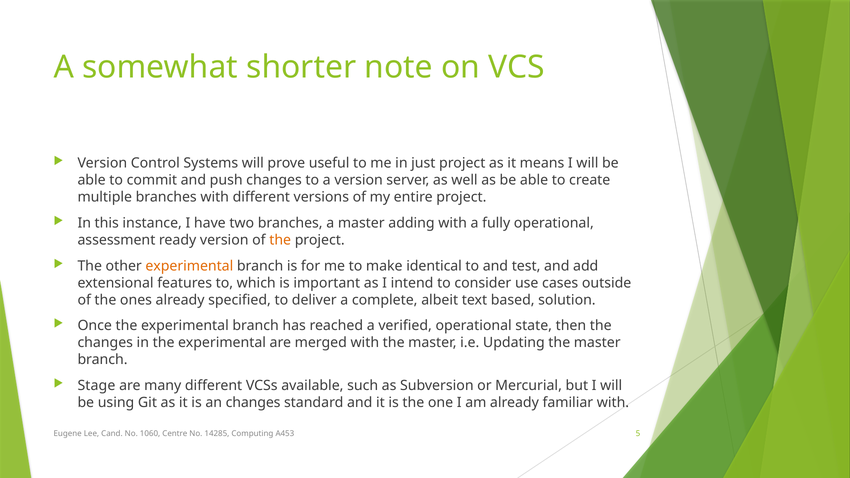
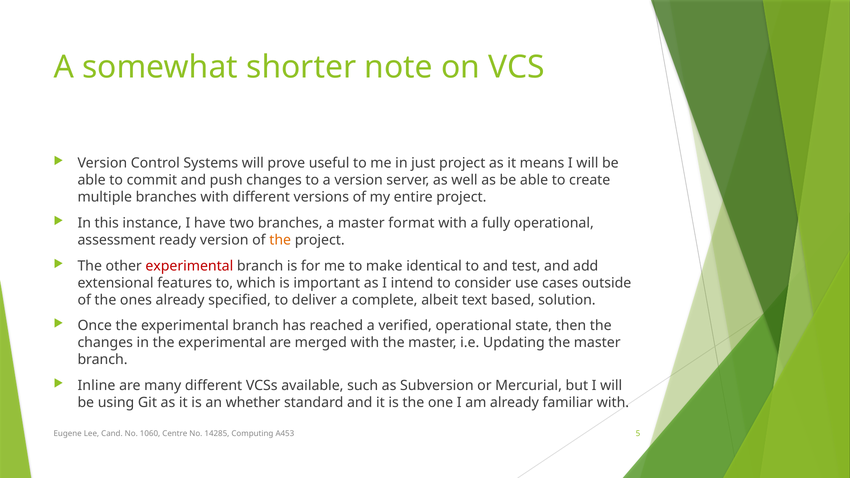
adding: adding -> format (411, 223)
experimental colour: orange -> red (189, 266)
Stage: Stage -> Inline (96, 386)
an changes: changes -> whether (253, 403)
